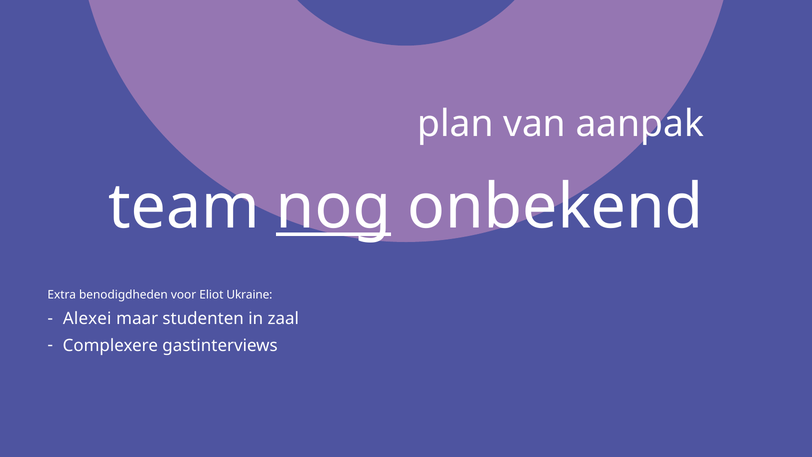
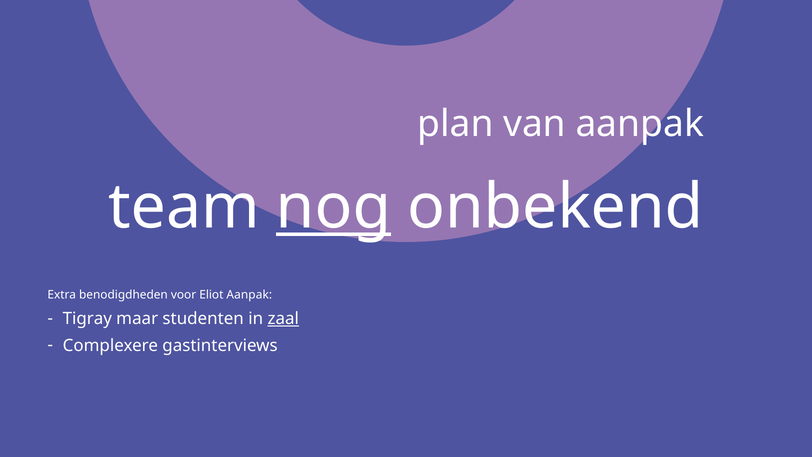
Eliot Ukraine: Ukraine -> Aanpak (249, 294)
Alexei: Alexei -> Tigray (87, 318)
zaal underline: none -> present (283, 318)
